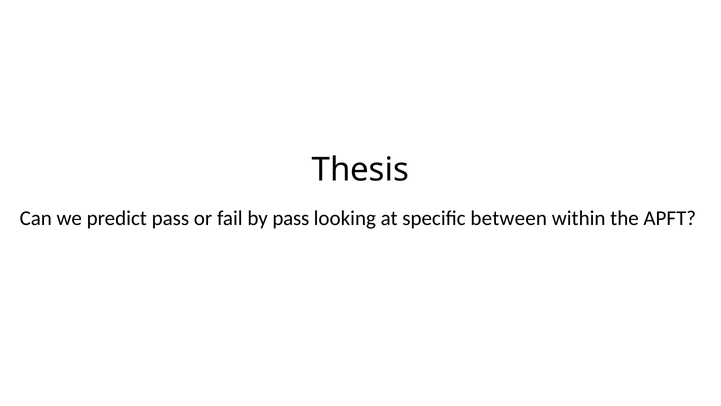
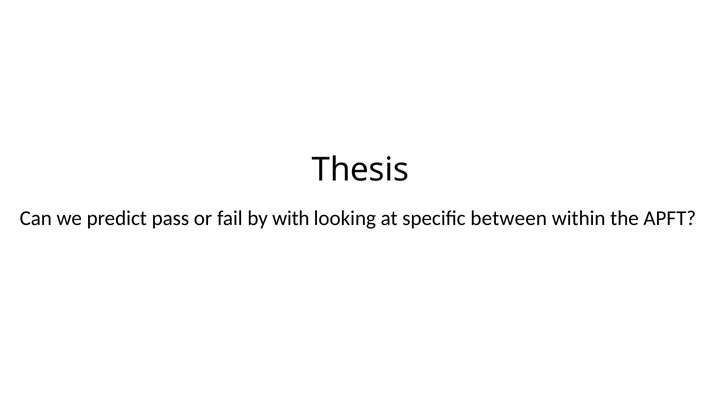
by pass: pass -> with (291, 218)
